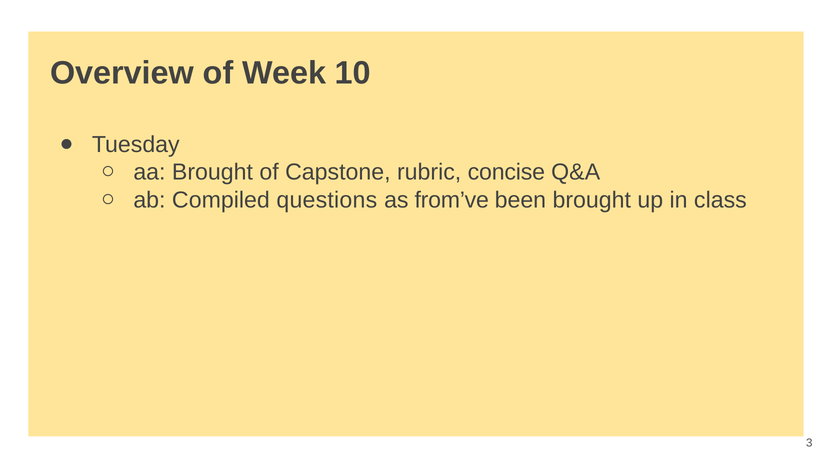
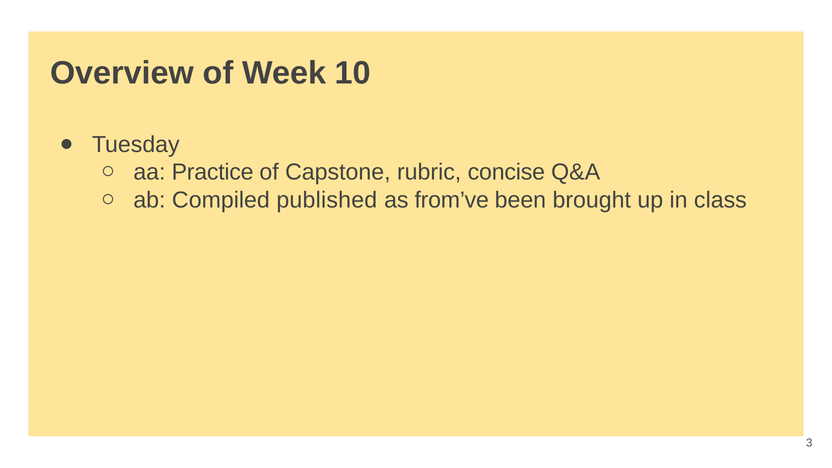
aa Brought: Brought -> Practice (213, 172)
questions: questions -> published (327, 200)
